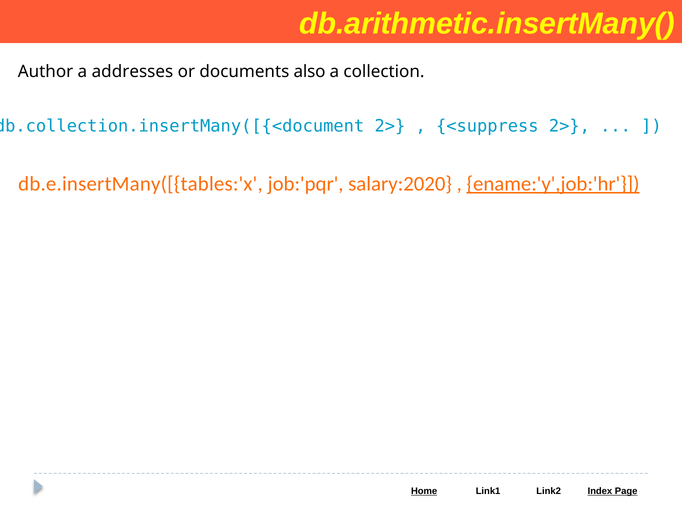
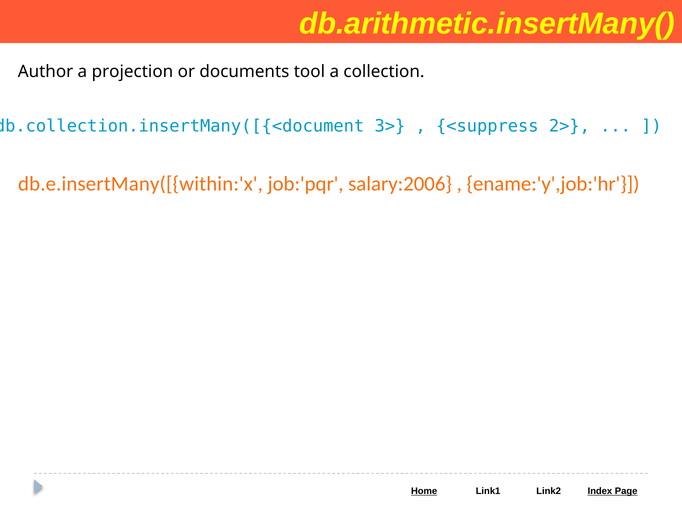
addresses: addresses -> projection (132, 72)
also: also -> tool (309, 72)
2>: 2> -> 3> (390, 126)
db.e.insertMany([{tables:'x: db.e.insertMany([{tables:'x -> db.e.insertMany([{within:'x (140, 184)
salary:2020: salary:2020 -> salary:2006 (400, 184)
ename:'y',job:'hr underline: present -> none (553, 184)
